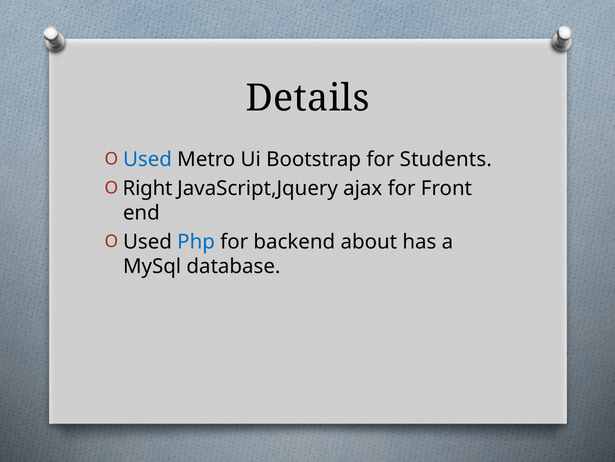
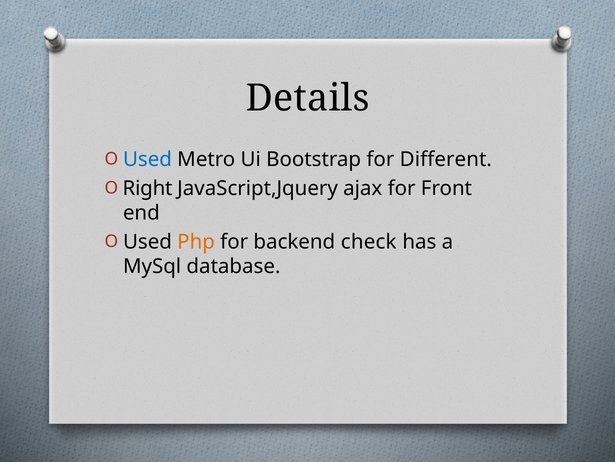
Students: Students -> Different (446, 159)
Php colour: blue -> orange (196, 241)
about: about -> check (369, 241)
